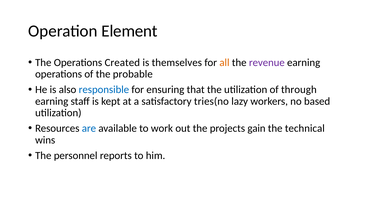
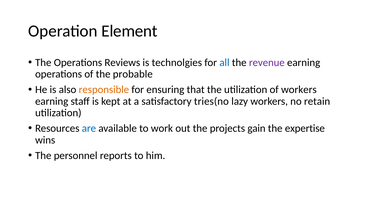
Created: Created -> Reviews (122, 63)
themselves: themselves -> technolgies (177, 63)
all colour: orange -> blue (224, 63)
responsible colour: blue -> orange (104, 90)
of through: through -> workers (299, 90)
based: based -> retain (317, 101)
technical: technical -> expertise (305, 128)
